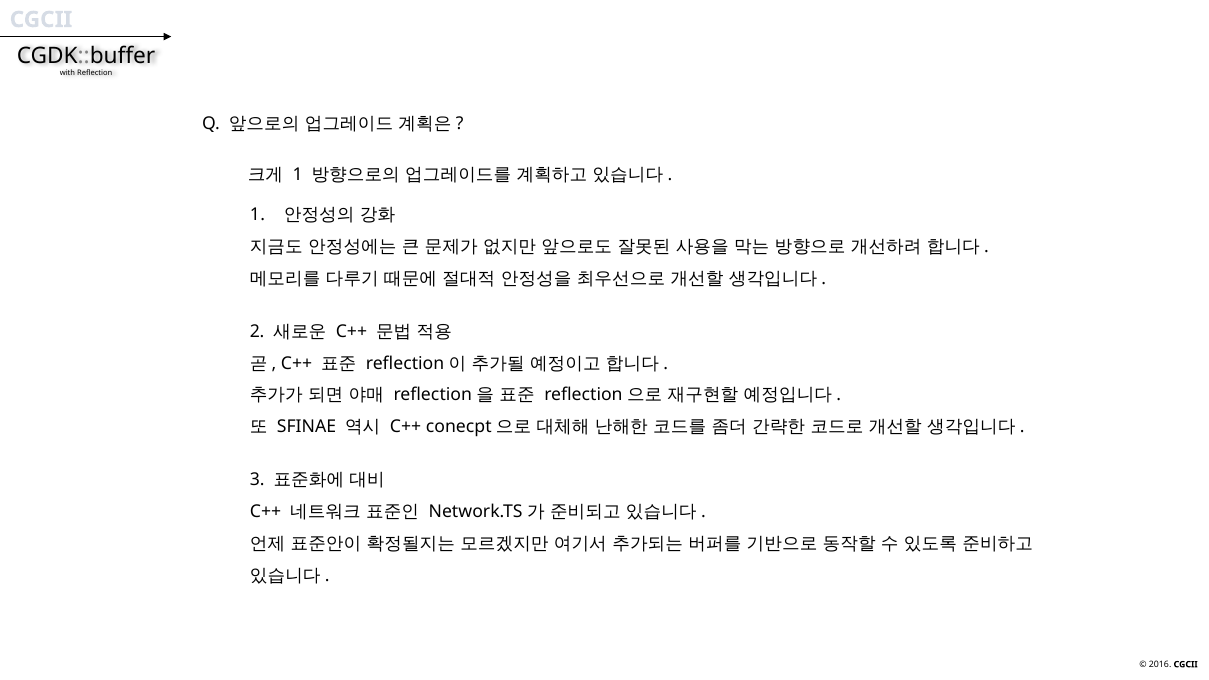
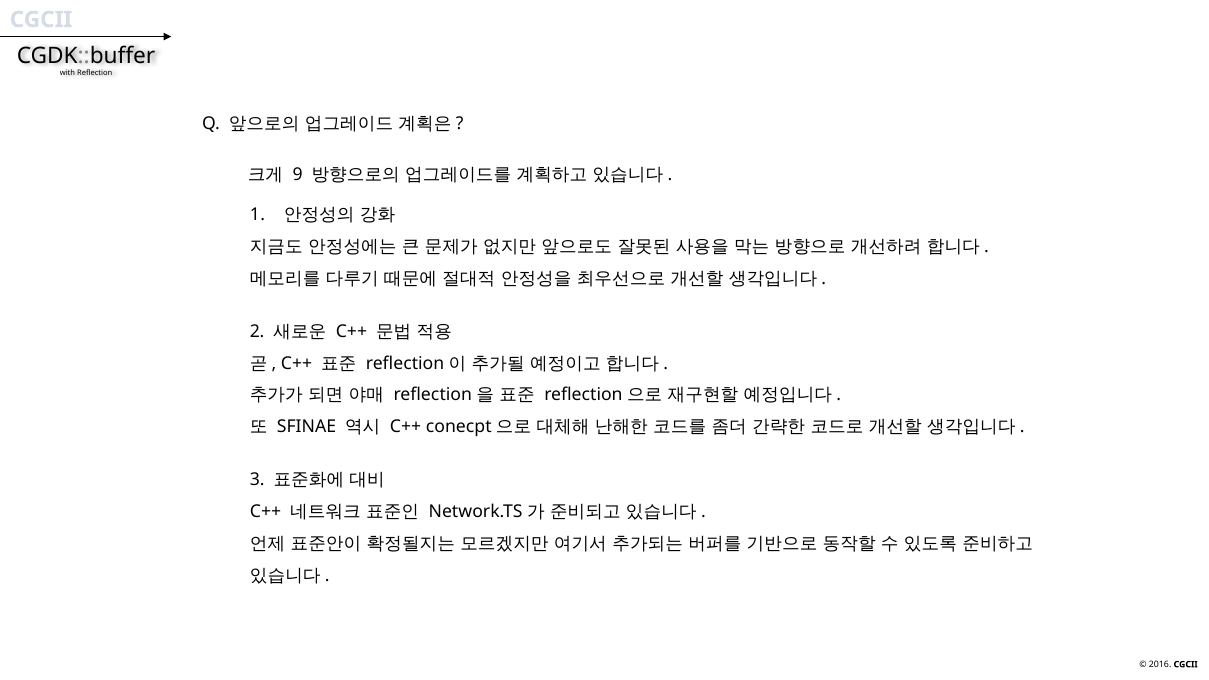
1: 1 -> 9 (298, 175)
